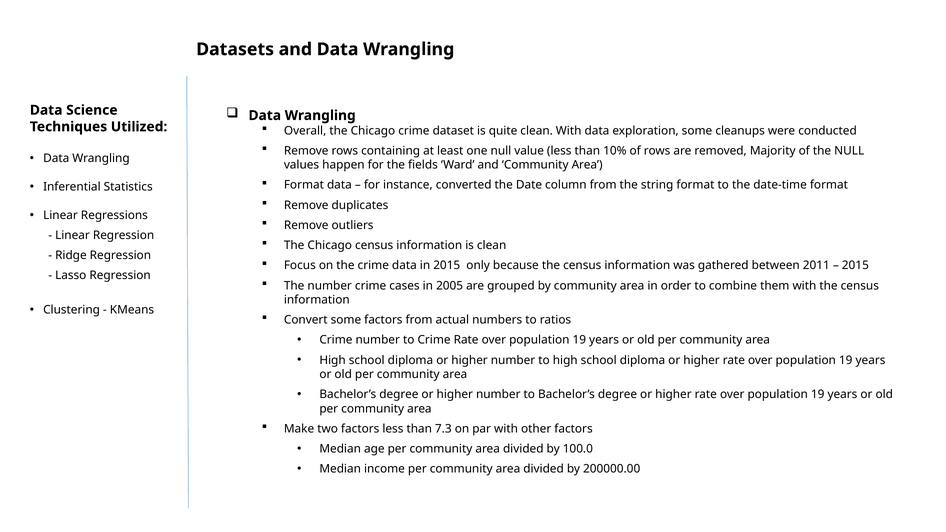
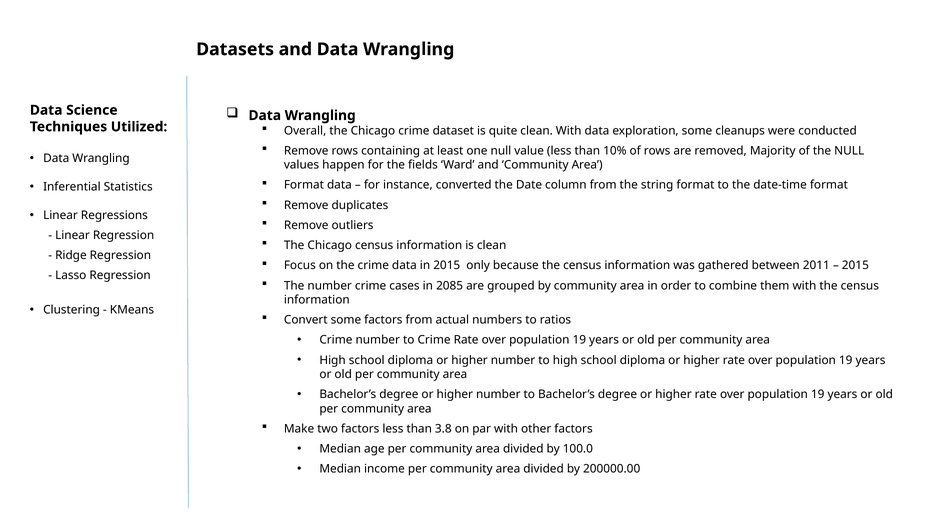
2005: 2005 -> 2085 (450, 286)
7.3: 7.3 -> 3.8 (443, 429)
